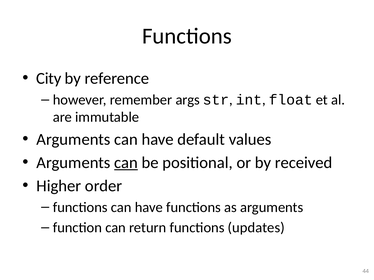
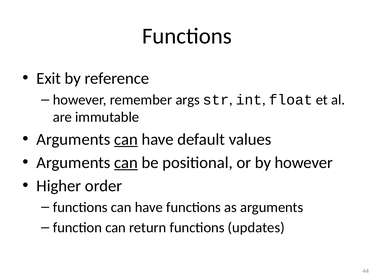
City: City -> Exit (49, 78)
can underline: none -> present (126, 140)
by received: received -> however (304, 163)
